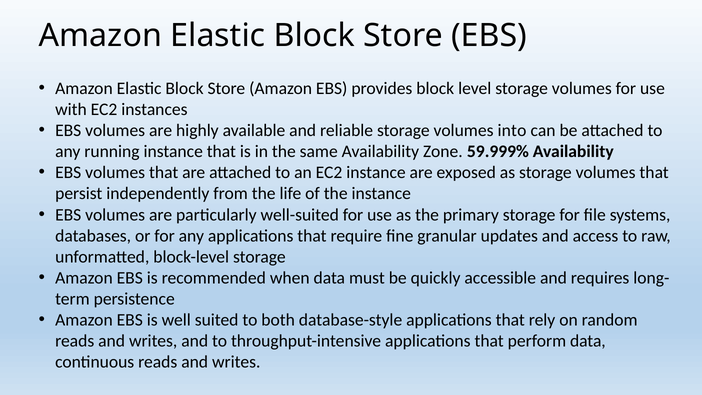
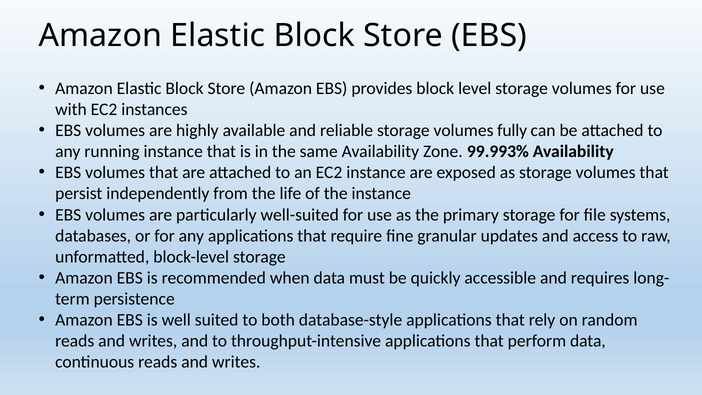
into: into -> fully (512, 130)
59.999%: 59.999% -> 99.993% (498, 151)
